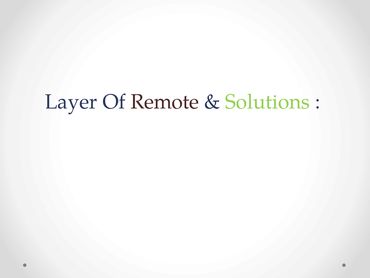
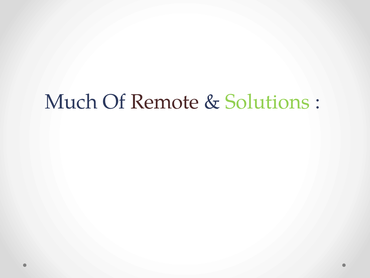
Layer: Layer -> Much (71, 102)
